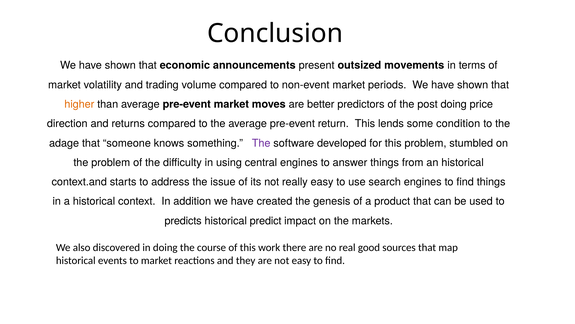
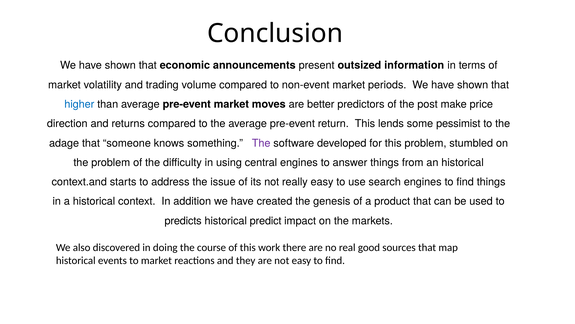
movements: movements -> information (414, 65)
higher colour: orange -> blue (79, 104)
post doing: doing -> make (454, 104)
condition: condition -> pessimist (458, 123)
